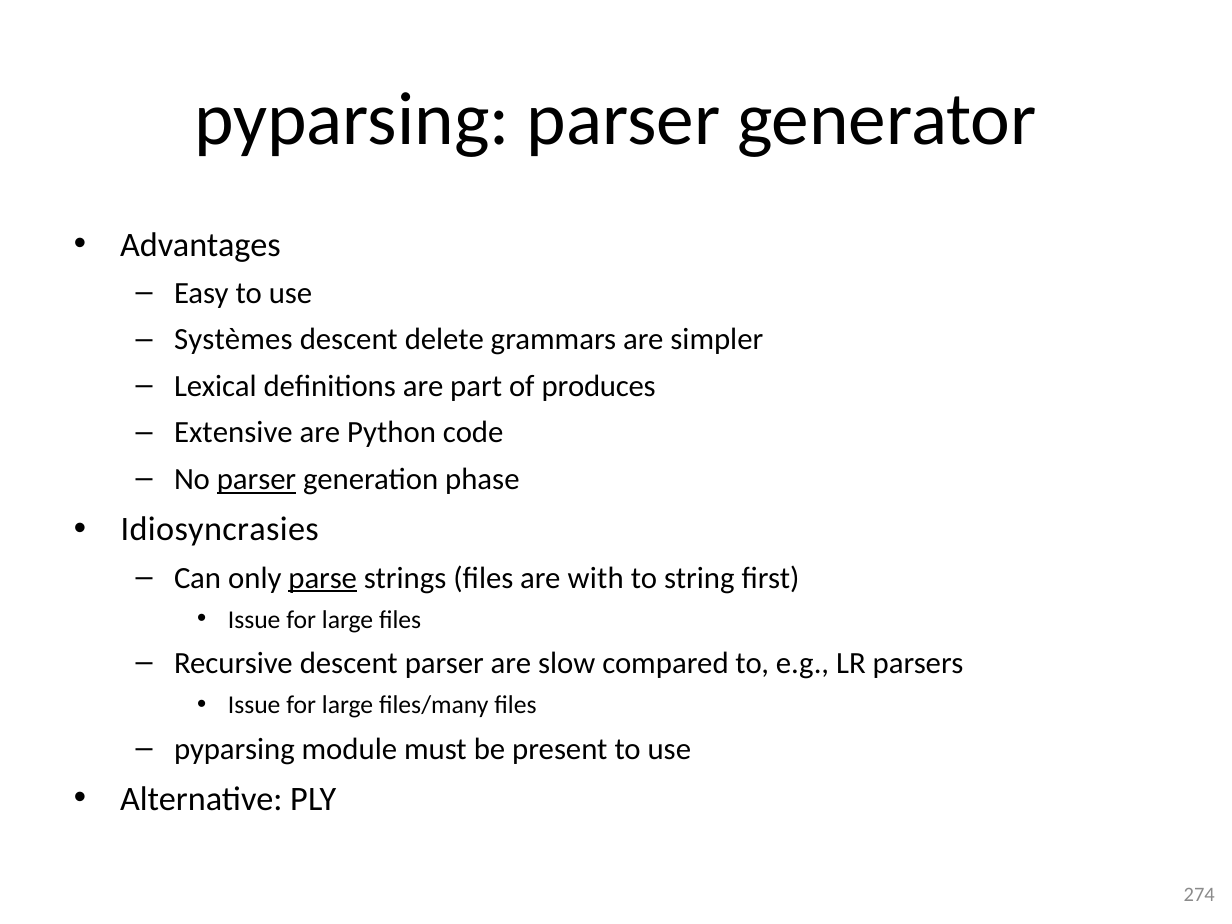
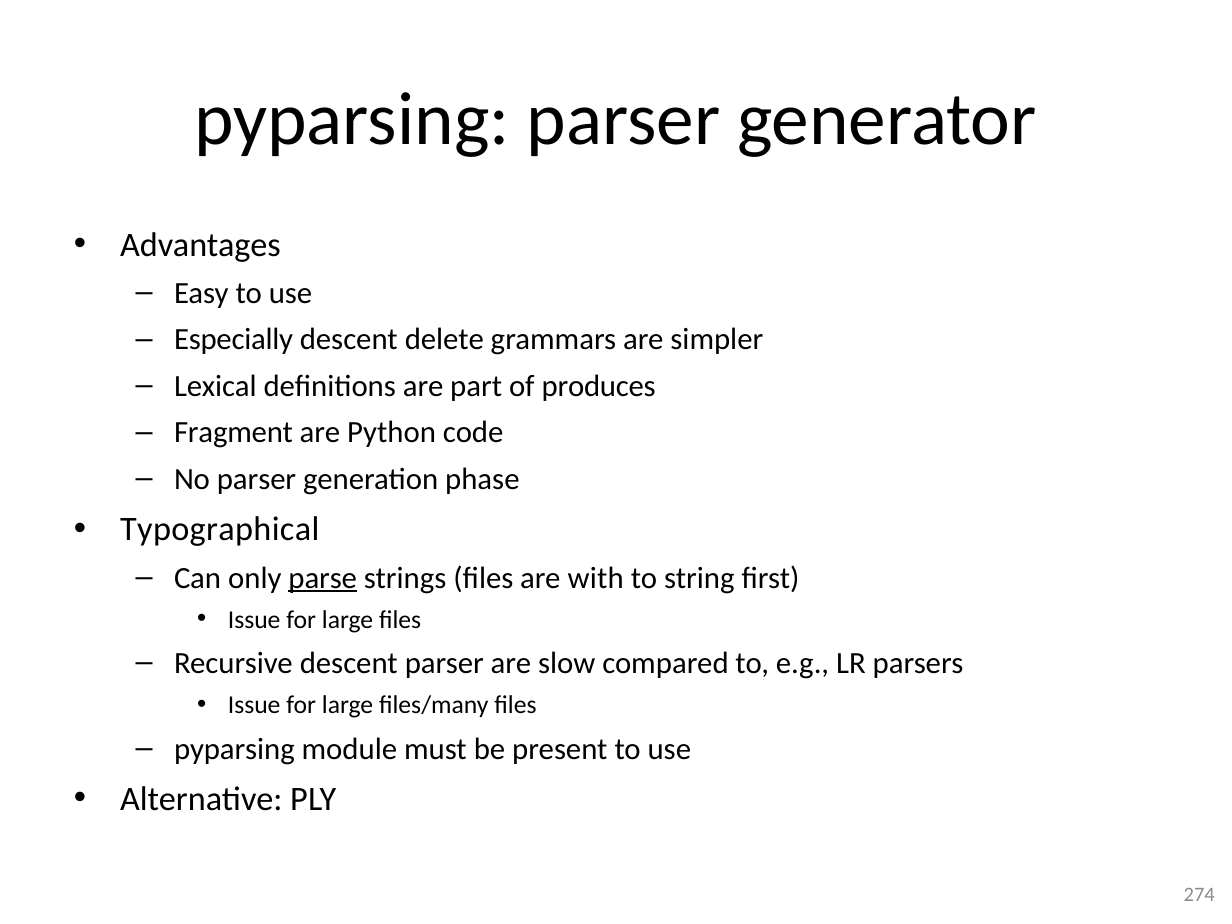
Systèmes: Systèmes -> Especially (234, 340)
Extensive: Extensive -> Fragment (234, 433)
parser underline: present -> none (257, 479)
Idiosyncrasies: Idiosyncrasies -> Typographical (220, 530)
